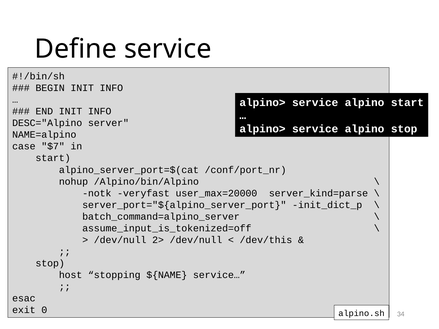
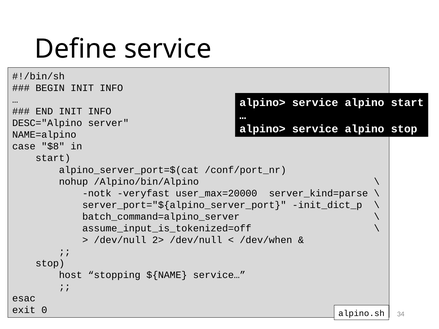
$7: $7 -> $8 (53, 147)
/dev/this: /dev/this -> /dev/when (266, 240)
